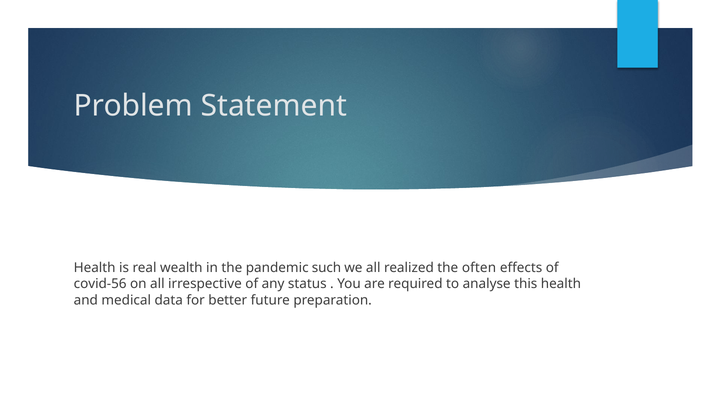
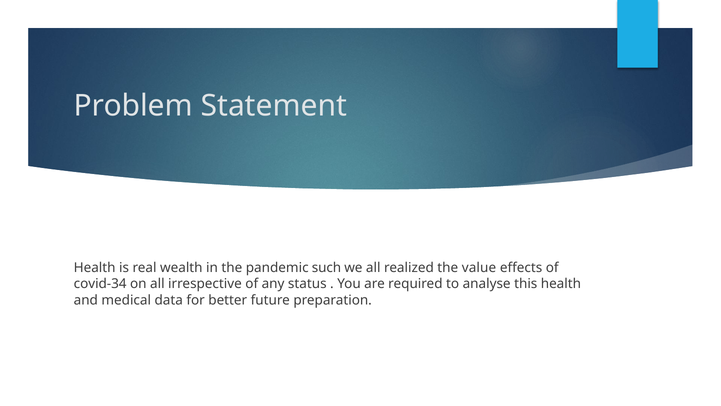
often: often -> value (479, 267)
covid-56: covid-56 -> covid-34 (100, 284)
